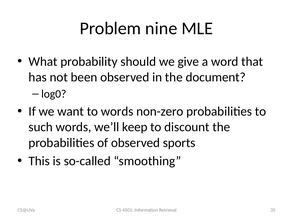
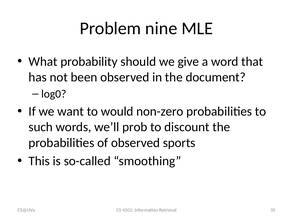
to words: words -> would (117, 111)
keep: keep -> prob (135, 127)
